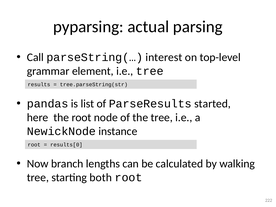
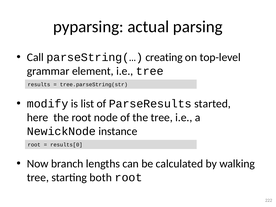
interest: interest -> creating (164, 57)
pandas: pandas -> modify (48, 104)
